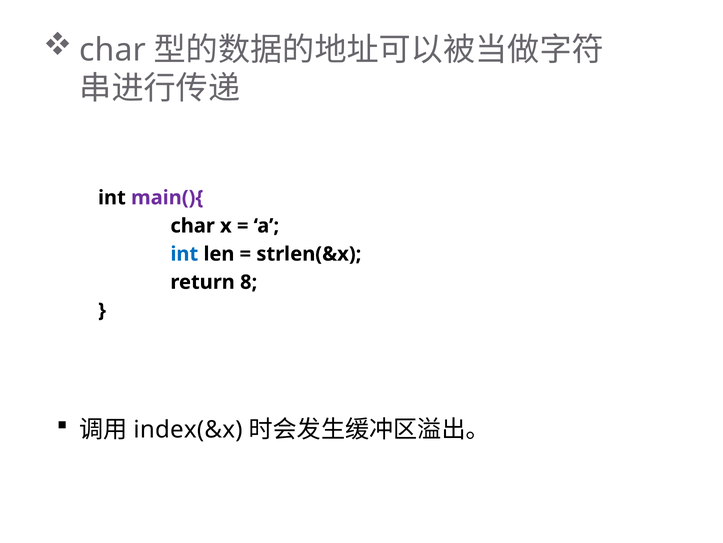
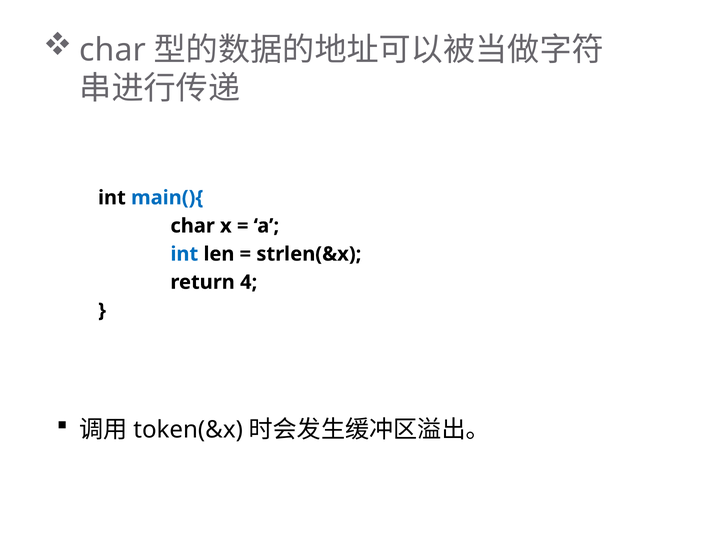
main(){ colour: purple -> blue (167, 197)
8: 8 -> 4 (249, 282)
index(&x: index(&x -> token(&x (188, 429)
